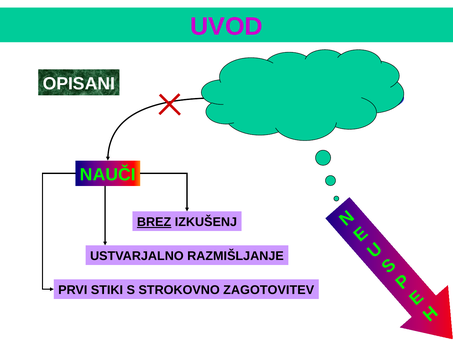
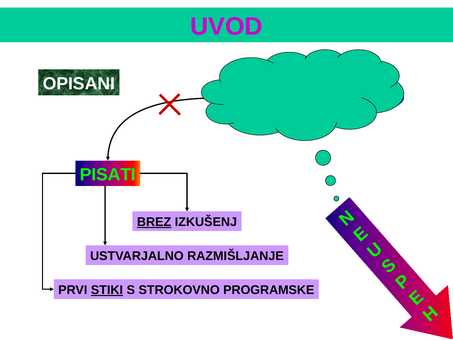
NAUČI: NAUČI -> PISATI (108, 174)
STIKI underline: none -> present (107, 290)
ZAGOTOVITEV: ZAGOTOVITEV -> PROGRAMSKE (269, 290)
